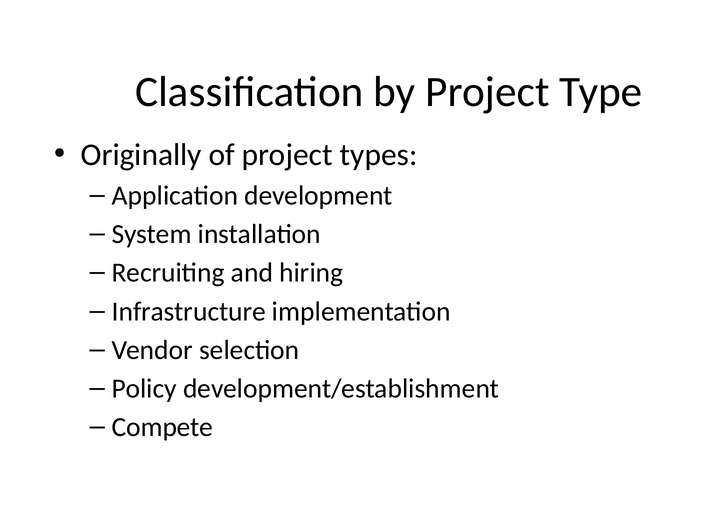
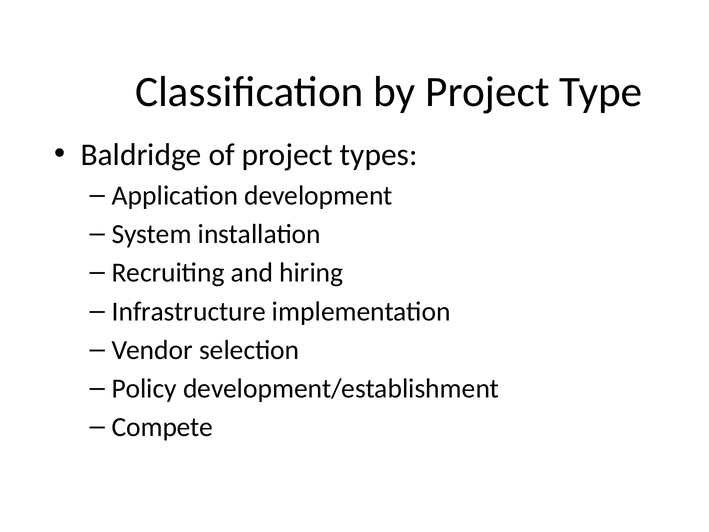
Originally: Originally -> Baldridge (141, 155)
